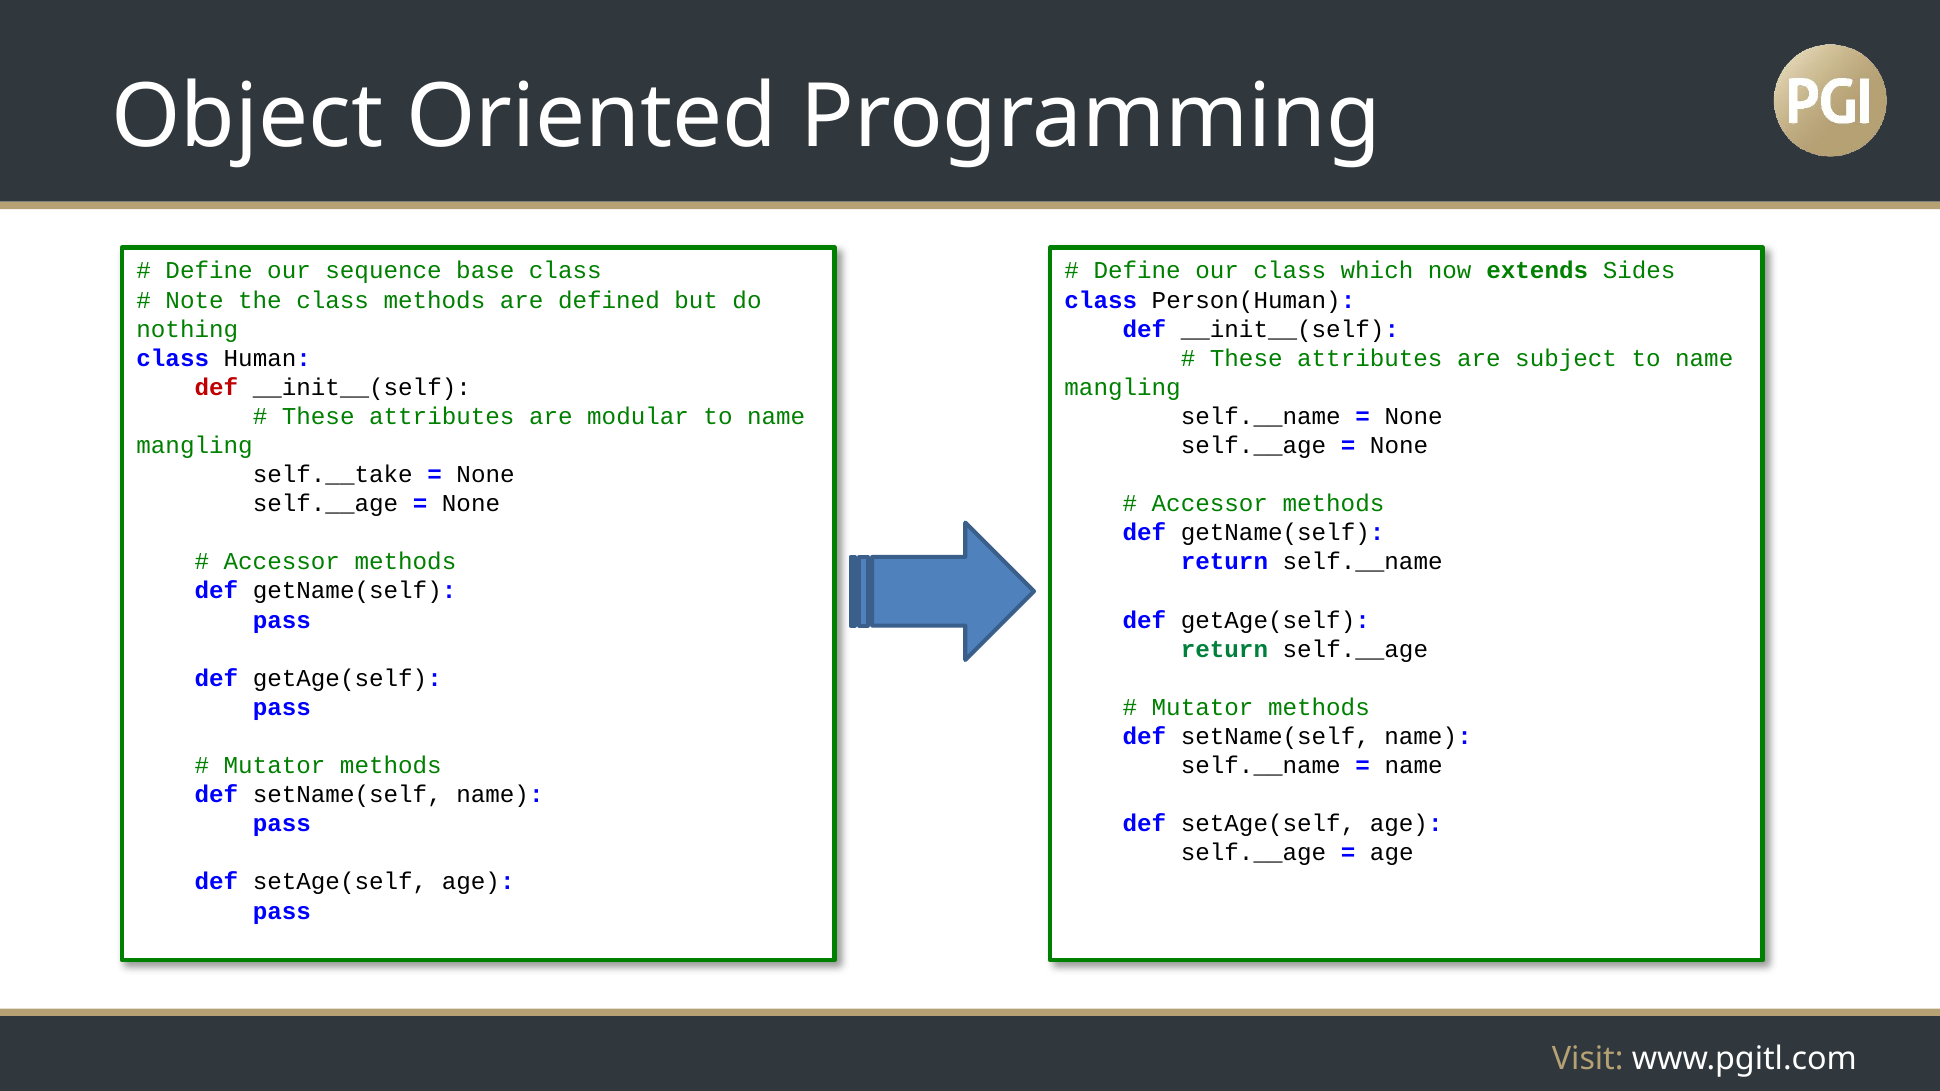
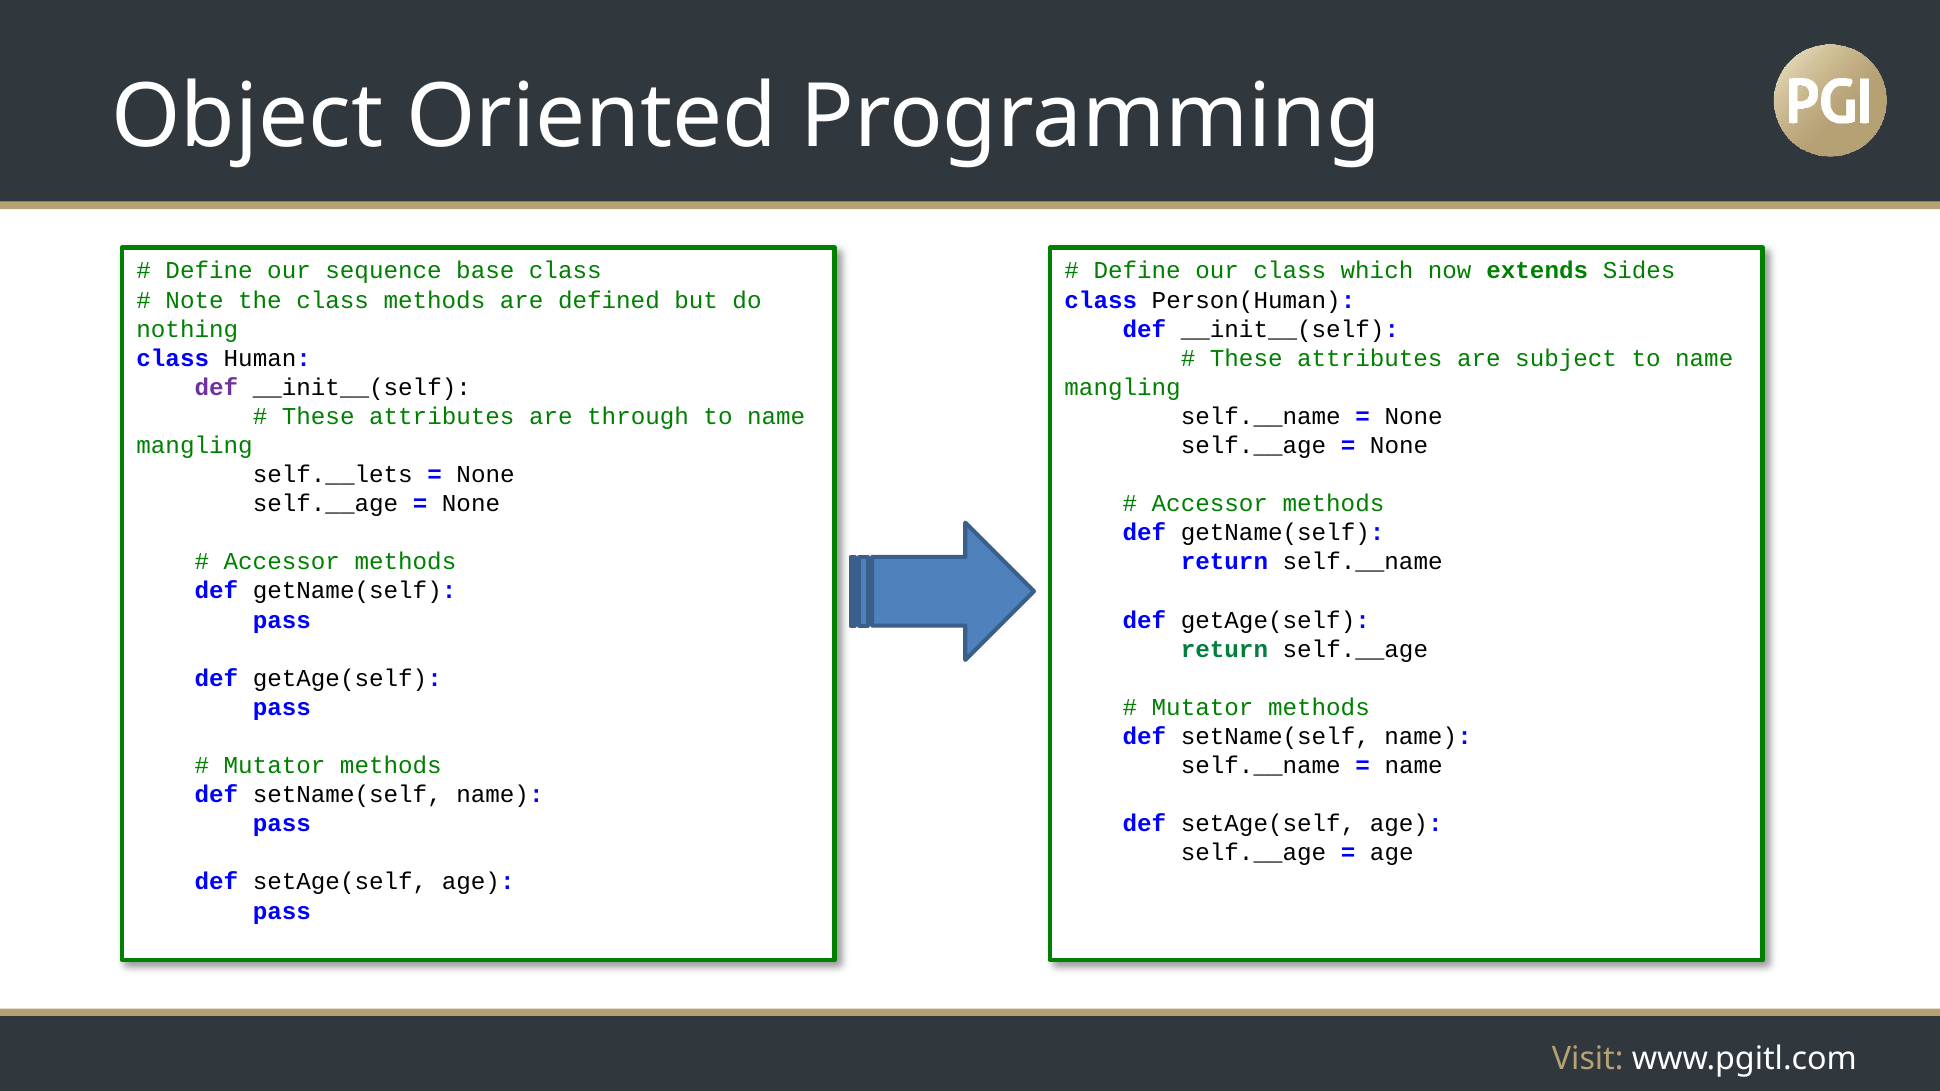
def colour: red -> purple (216, 387)
modular: modular -> through (638, 417)
self.__take: self.__take -> self.__lets (333, 475)
